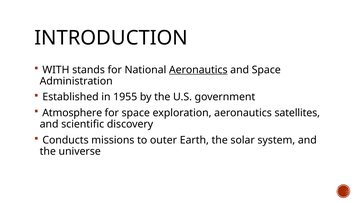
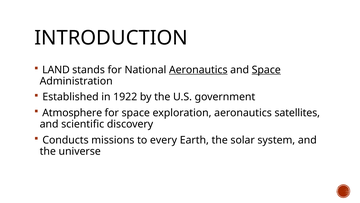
WITH: WITH -> LAND (56, 70)
Space underline: none -> present (266, 70)
1955: 1955 -> 1922 (125, 97)
outer: outer -> every (163, 140)
